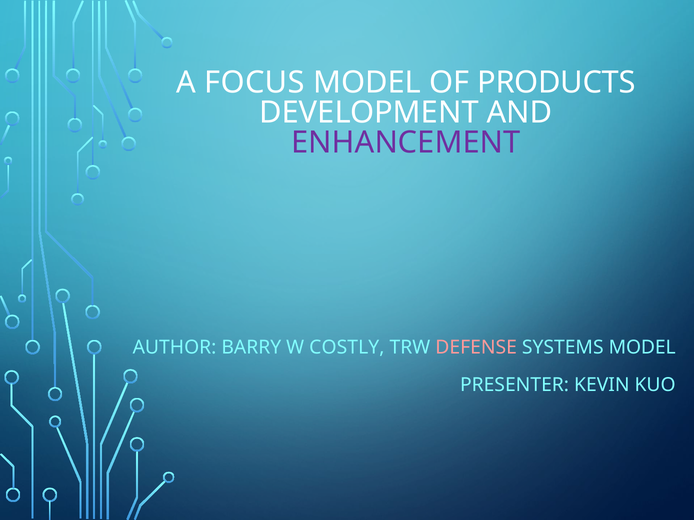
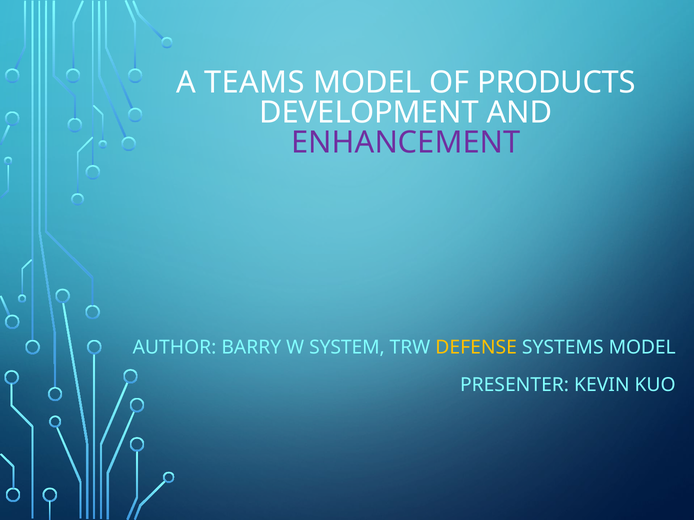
FOCUS: FOCUS -> TEAMS (254, 83)
COSTLY: COSTLY -> SYSTEM (347, 348)
DEFENSE colour: pink -> yellow (476, 348)
